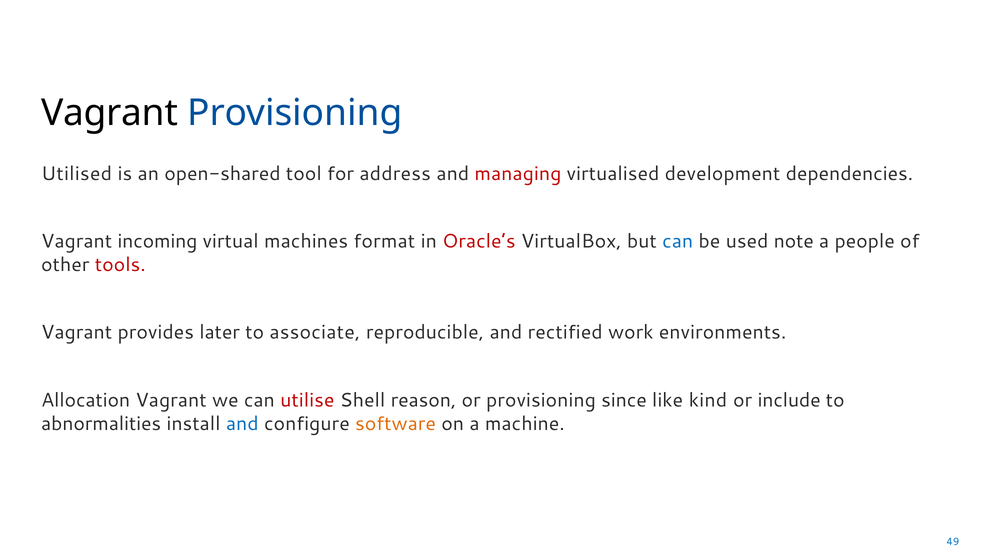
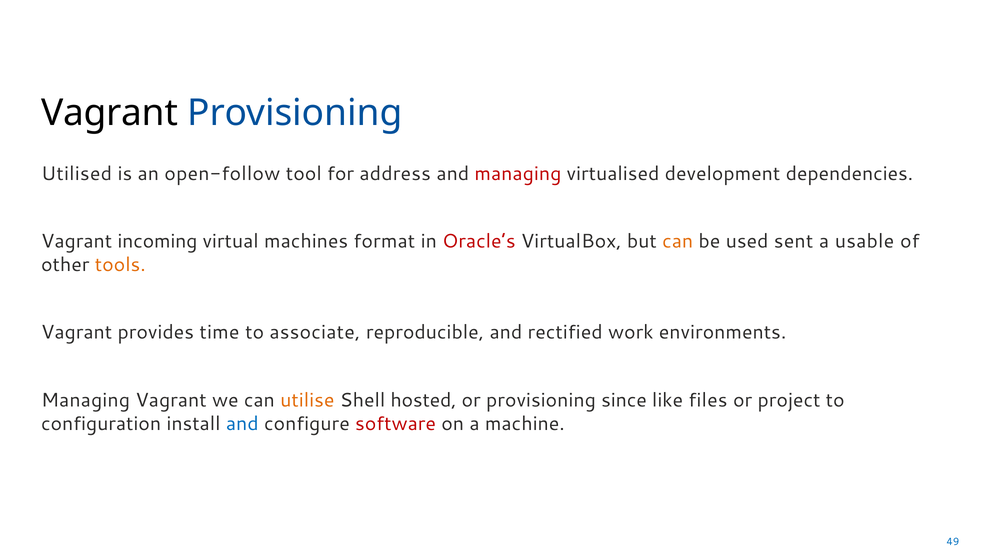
open-shared: open-shared -> open-follow (222, 174)
can colour: blue -> orange (678, 241)
note: note -> sent (794, 241)
people: people -> usable (865, 241)
tools colour: red -> orange (120, 265)
later: later -> time (219, 332)
Allocation: Allocation -> Managing (86, 400)
utilise colour: red -> orange (307, 400)
reason: reason -> hosted (424, 400)
kind: kind -> files (708, 400)
include: include -> project (789, 400)
abnormalities: abnormalities -> configuration (101, 423)
software colour: orange -> red (396, 423)
